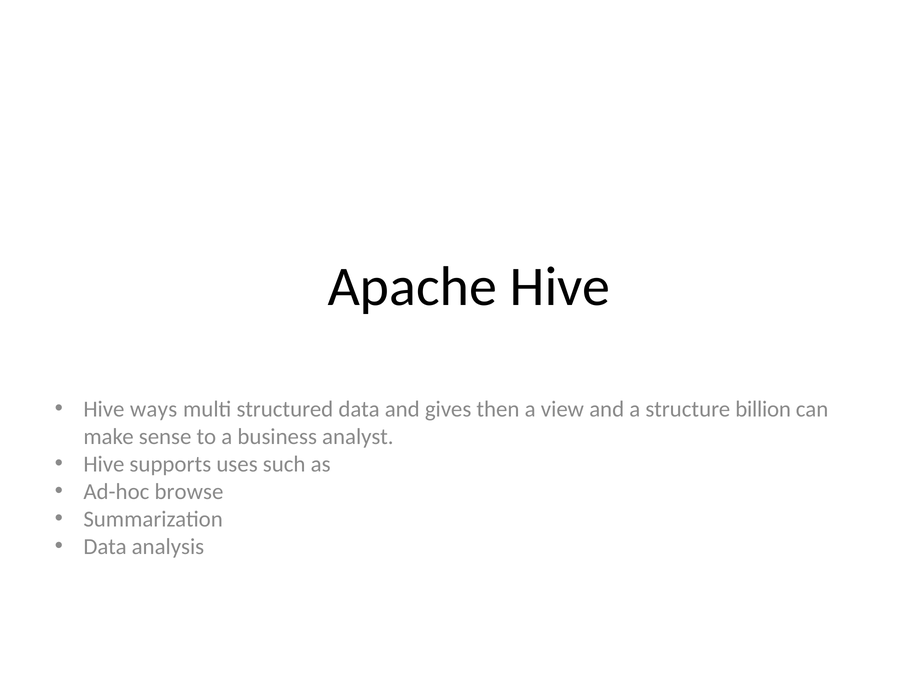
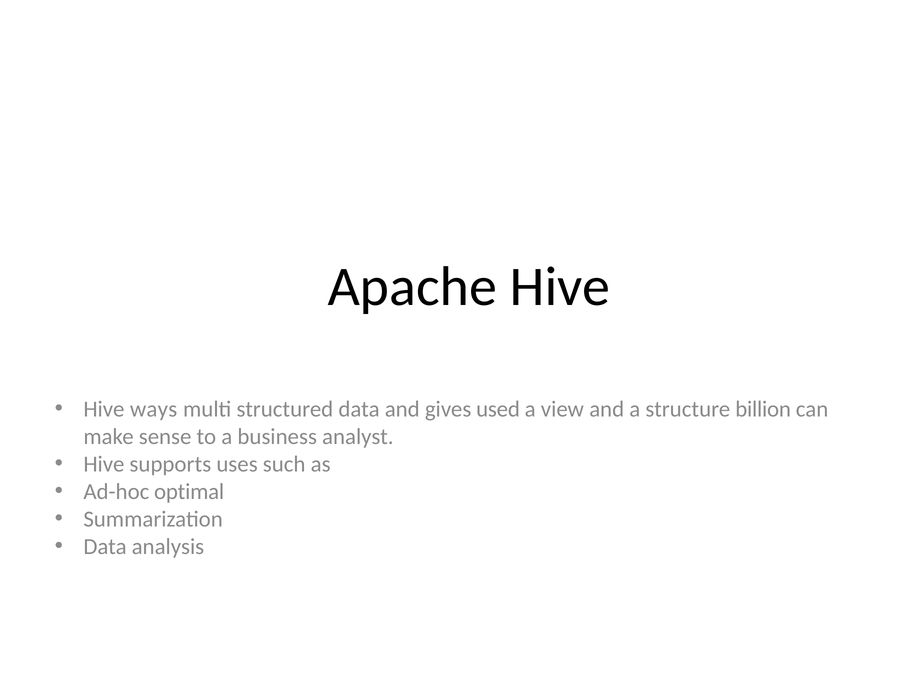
then: then -> used (498, 409)
browse: browse -> optimal (189, 492)
